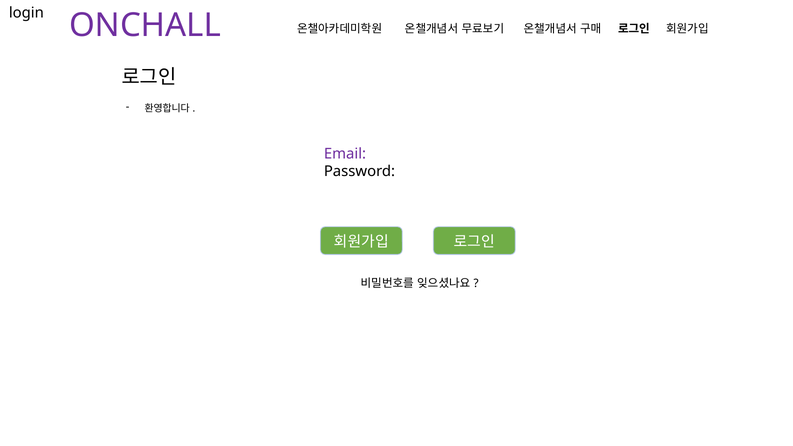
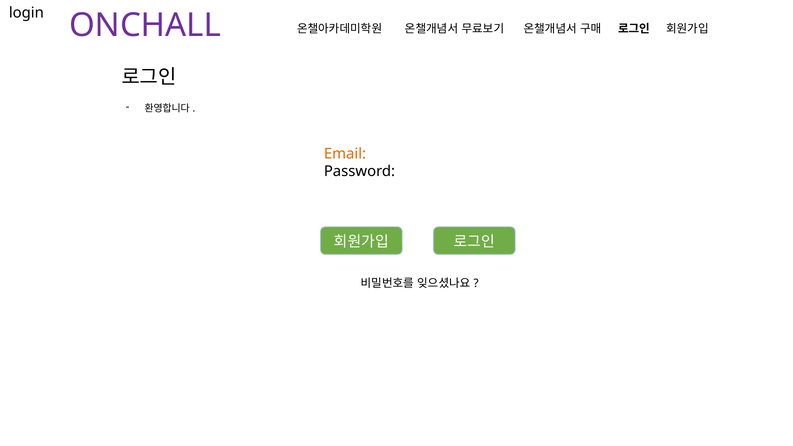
Email colour: purple -> orange (345, 154)
